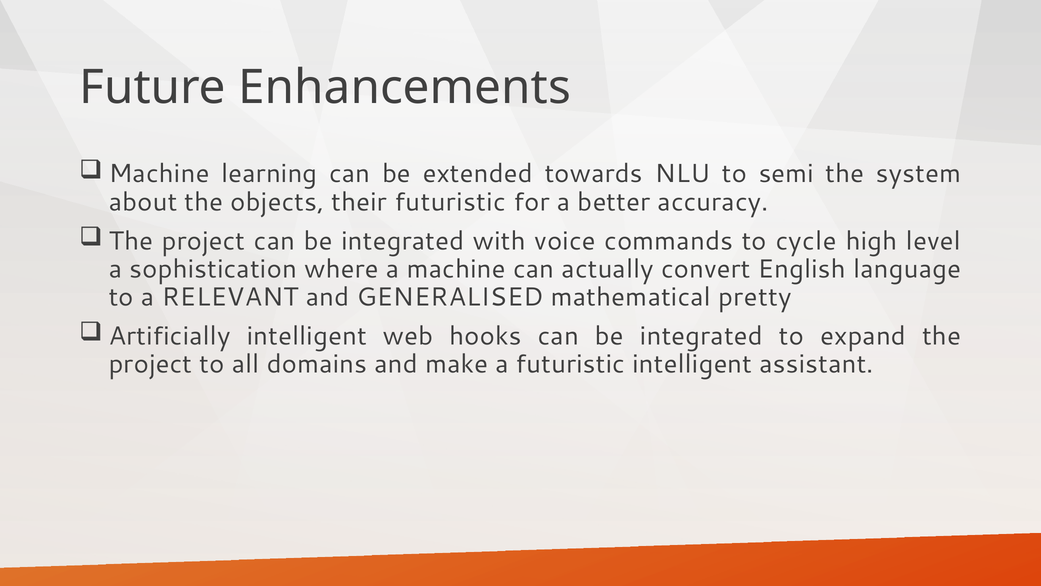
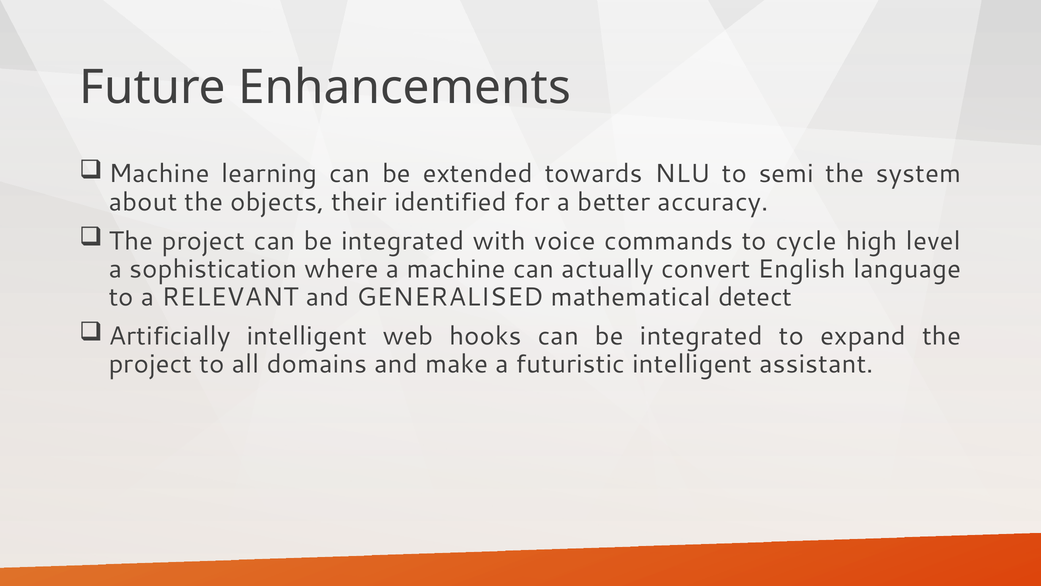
their futuristic: futuristic -> identified (451, 202)
pretty: pretty -> detect (755, 297)
